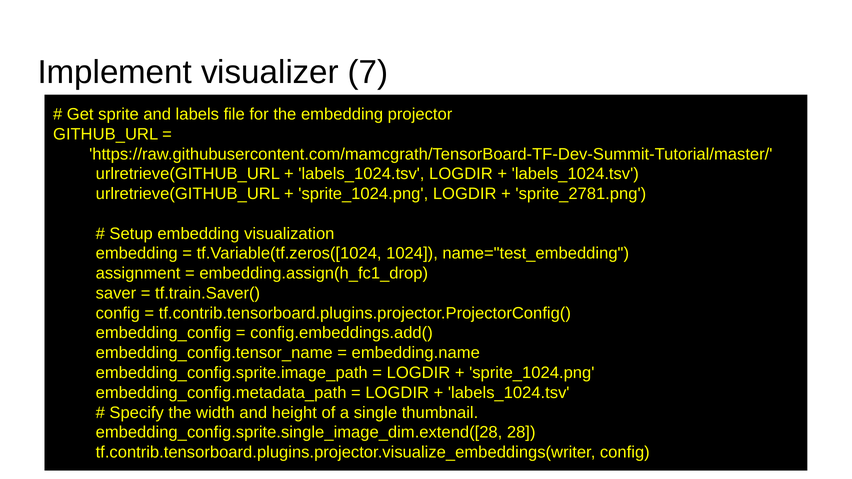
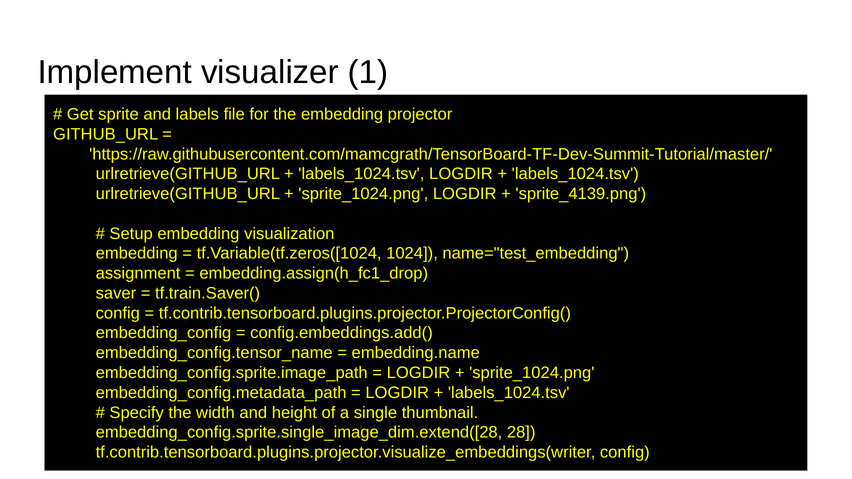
7: 7 -> 1 (368, 72)
sprite_2781.png: sprite_2781.png -> sprite_4139.png (581, 194)
